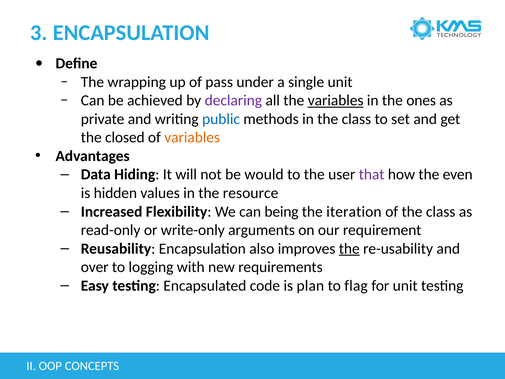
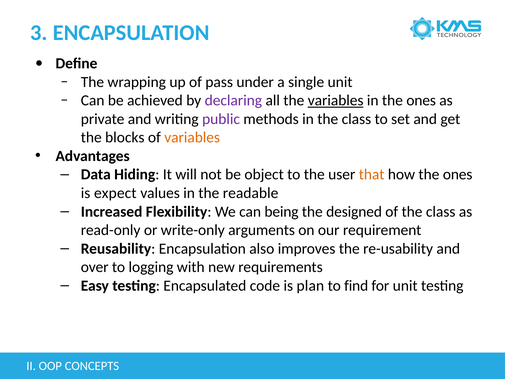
public colour: blue -> purple (221, 119)
closed: closed -> blocks (125, 137)
would: would -> object (264, 174)
that colour: purple -> orange (372, 174)
how the even: even -> ones (458, 174)
hidden: hidden -> expect (115, 193)
resource: resource -> readable (251, 193)
iteration: iteration -> designed (354, 211)
the underline: present -> none (349, 248)
flag: flag -> find (356, 285)
